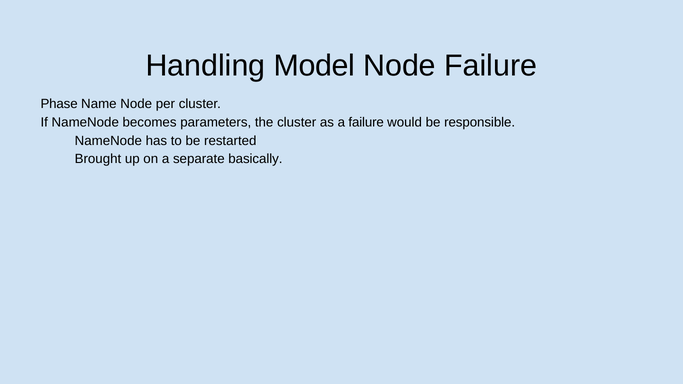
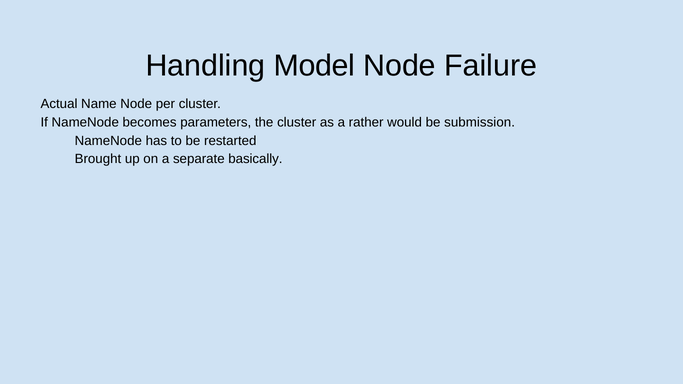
Phase: Phase -> Actual (59, 104)
a failure: failure -> rather (366, 122)
responsible: responsible -> submission (480, 122)
